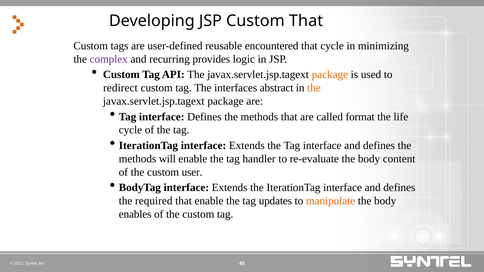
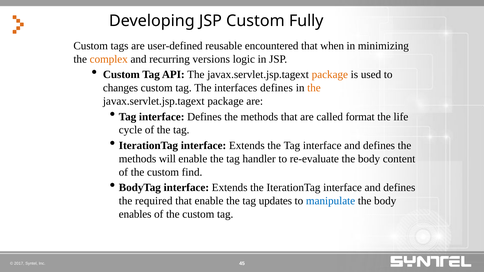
Custom That: That -> Fully (306, 21)
that cycle: cycle -> when (332, 46)
complex colour: purple -> orange (109, 59)
provides: provides -> versions (211, 59)
redirect: redirect -> changes (121, 88)
interfaces abstract: abstract -> defines (276, 88)
user: user -> find (192, 172)
manipulate colour: orange -> blue (331, 201)
